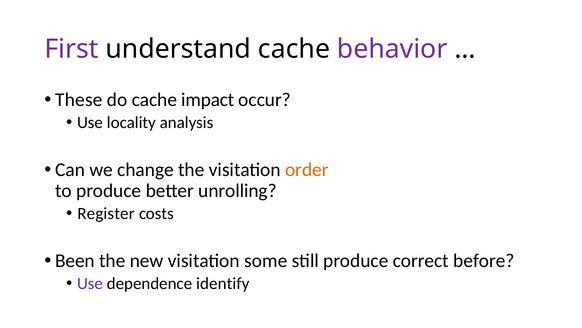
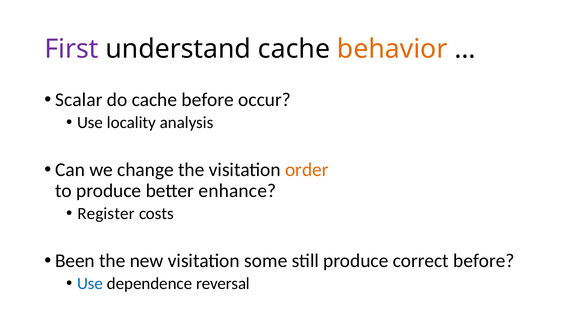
behavior colour: purple -> orange (392, 49)
These: These -> Scalar (79, 100)
cache impact: impact -> before (208, 100)
unrolling: unrolling -> enhance (237, 190)
Use colour: purple -> blue (90, 283)
identify: identify -> reversal (223, 283)
